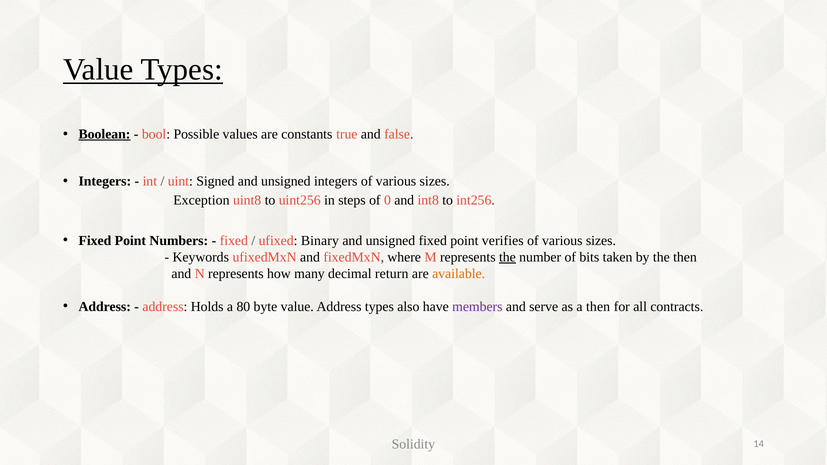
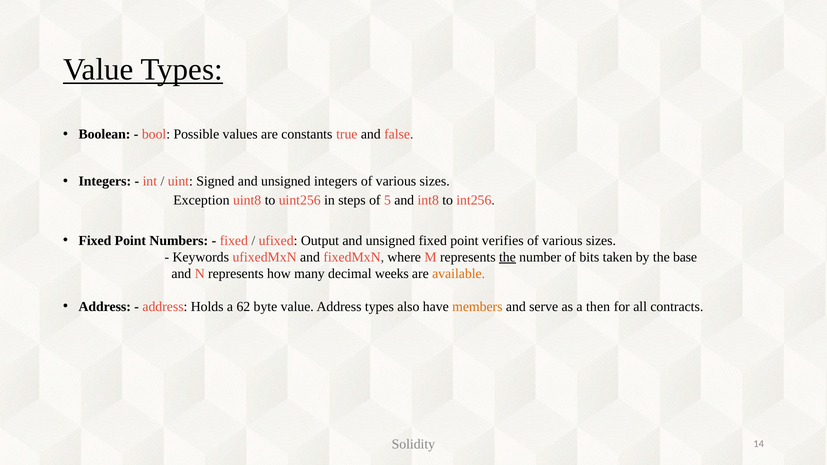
Boolean underline: present -> none (104, 134)
0: 0 -> 5 (388, 200)
Binary: Binary -> Output (320, 241)
the then: then -> base (685, 257)
return: return -> weeks (392, 274)
80: 80 -> 62 (243, 307)
members colour: purple -> orange (477, 307)
